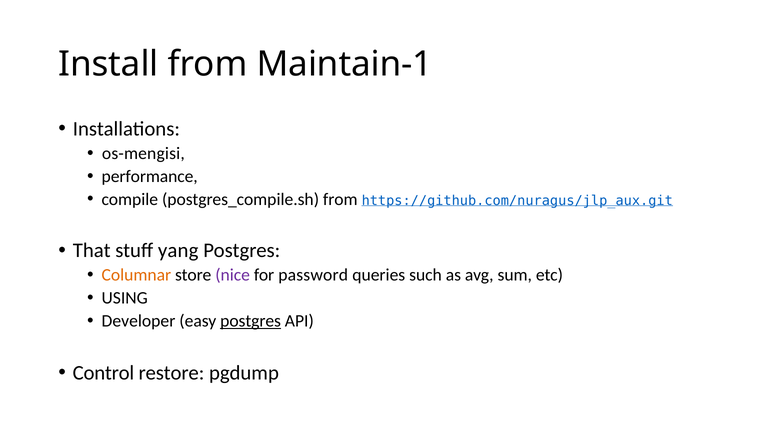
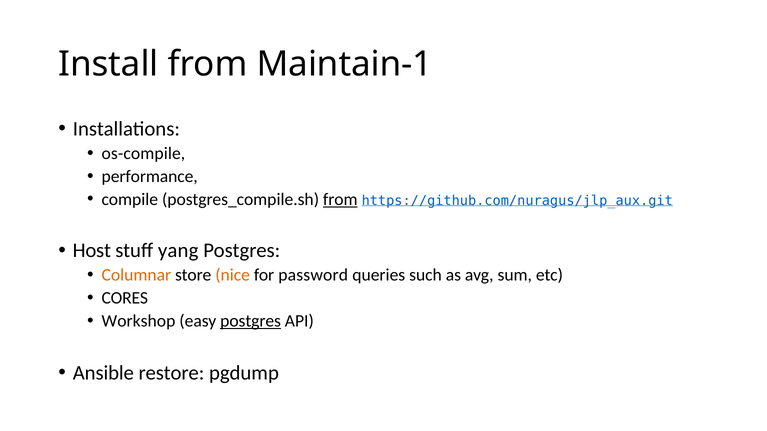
os-mengisi: os-mengisi -> os-compile (143, 154)
from underline: none -> present (340, 199)
That: That -> Host (92, 251)
nice colour: purple -> orange (233, 275)
USING: USING -> CORES (125, 298)
Developer: Developer -> Workshop (138, 321)
Control: Control -> Ansible (103, 373)
